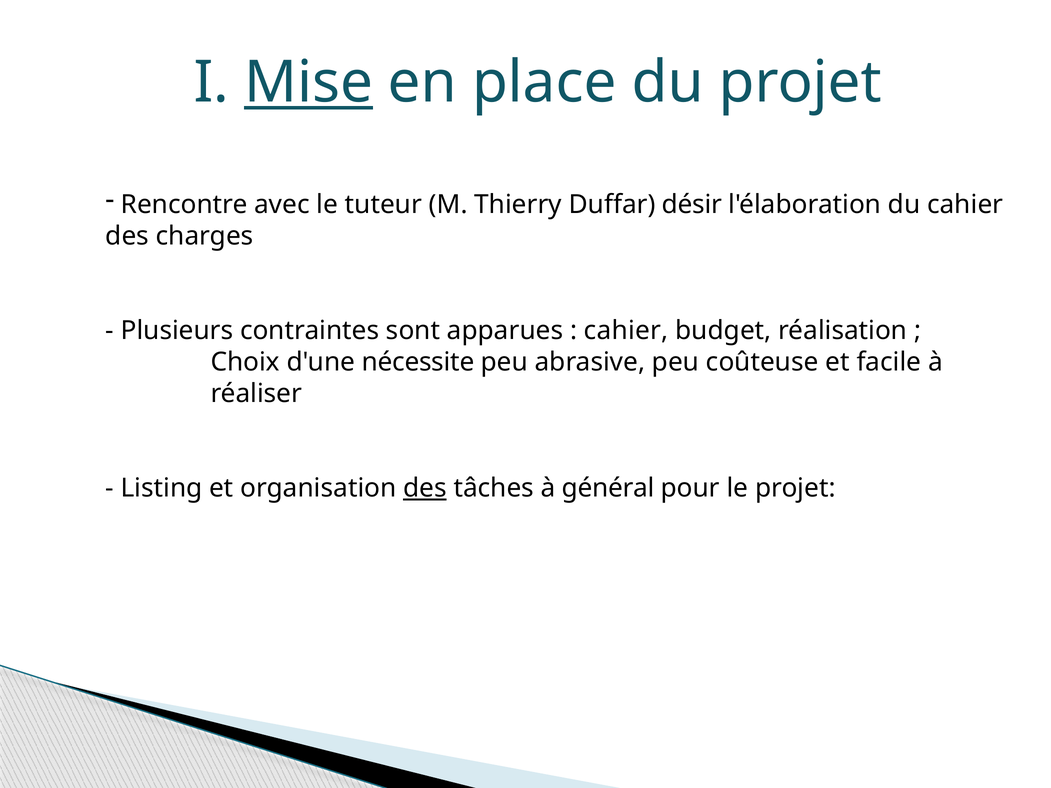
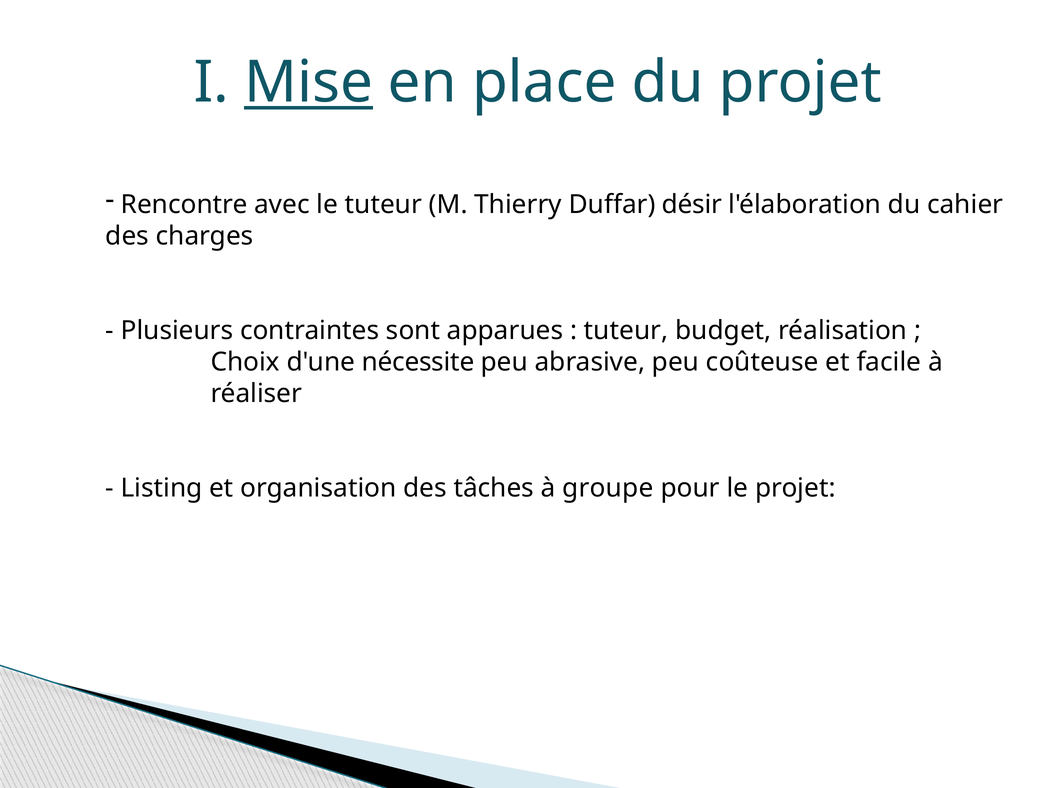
cahier: cahier -> tuteur (626, 331)
des underline: present -> none (425, 488)
général: général -> groupe (608, 488)
